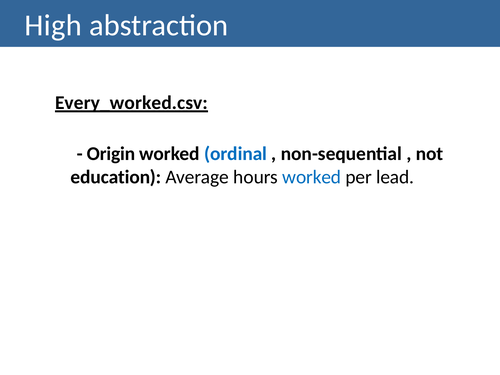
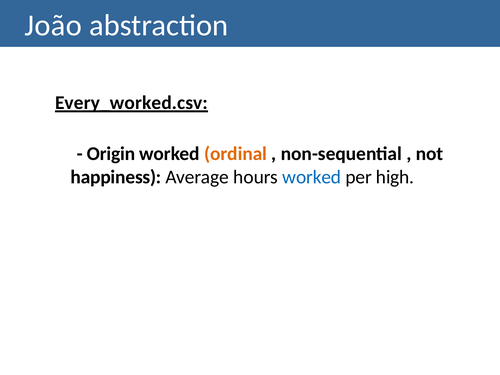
High: High -> João (53, 26)
ordinal colour: blue -> orange (236, 154)
education: education -> happiness (116, 177)
lead: lead -> high (395, 177)
